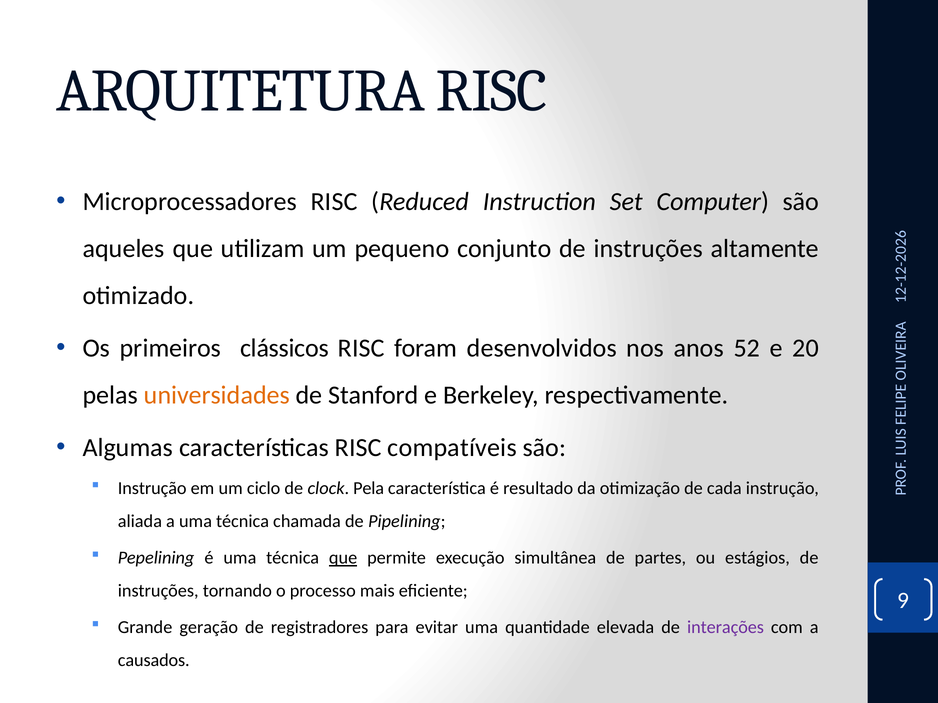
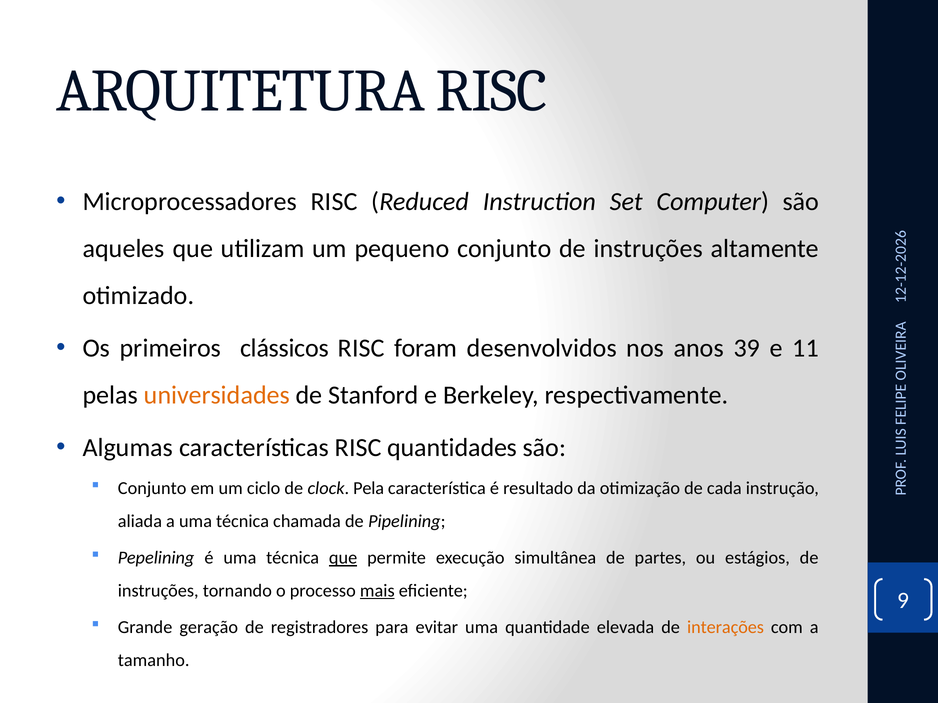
52: 52 -> 39 (747, 348)
20: 20 -> 11 (806, 348)
compatíveis: compatíveis -> quantidades (452, 448)
Instrução: Instrução -> Conjunto (152, 489)
mais underline: none -> present (377, 591)
interações colour: purple -> orange (726, 628)
causados: causados -> tamanho (154, 661)
